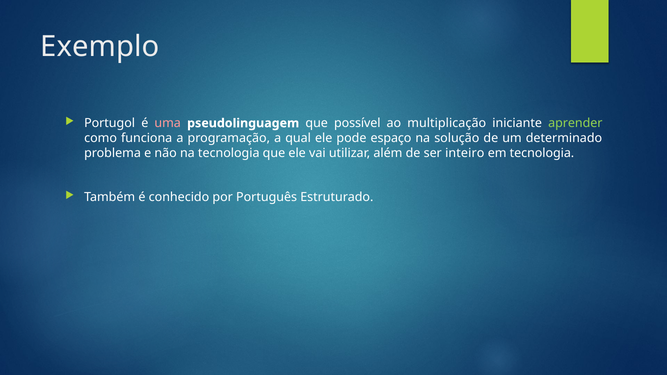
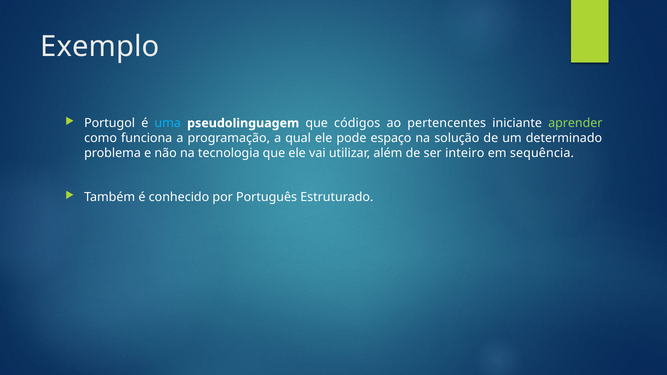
uma colour: pink -> light blue (168, 123)
possível: possível -> códigos (357, 123)
multiplicação: multiplicação -> pertencentes (447, 123)
em tecnologia: tecnologia -> sequência (542, 153)
